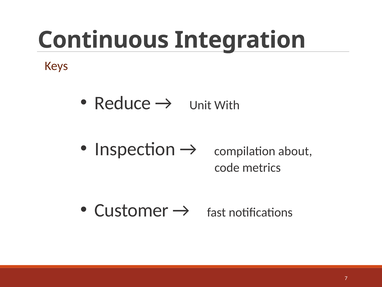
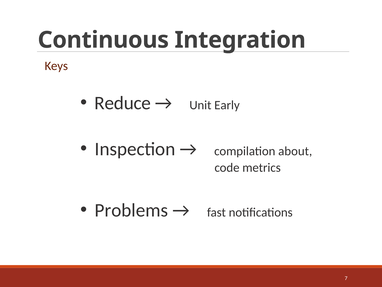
With: With -> Early (227, 105)
Customer: Customer -> Problems (131, 210)
